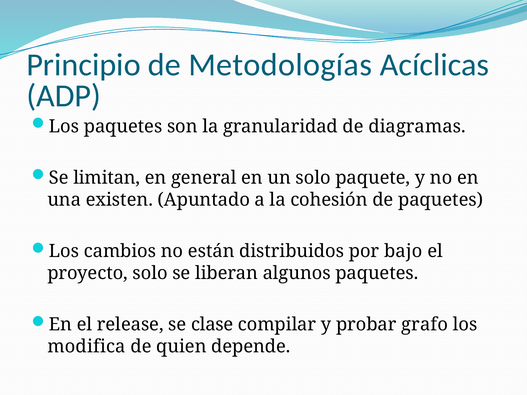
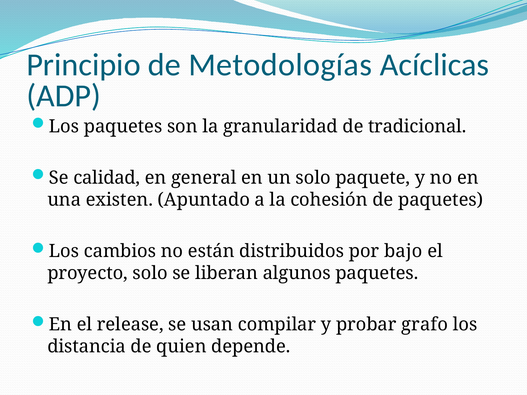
diagramas: diagramas -> tradicional (417, 126)
limitan: limitan -> calidad (107, 178)
clase: clase -> usan (212, 325)
modifica: modifica -> distancia (87, 347)
